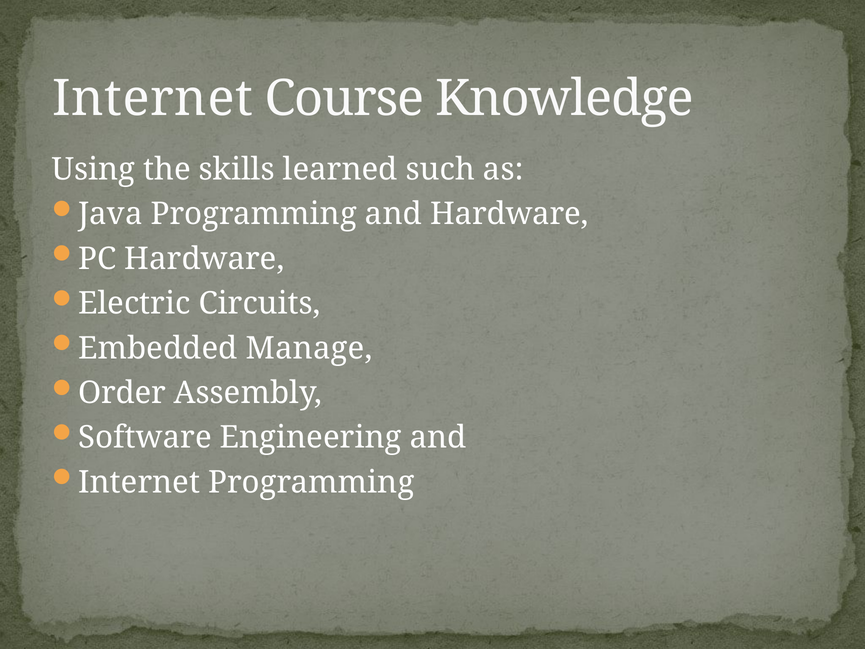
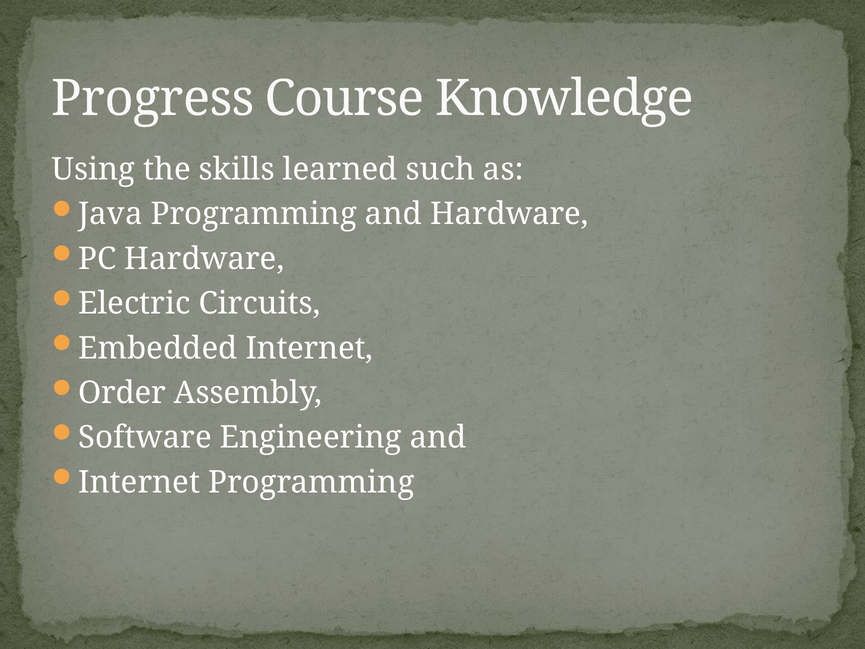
Internet: Internet -> Progress (153, 99)
Embedded Manage: Manage -> Internet (309, 348)
